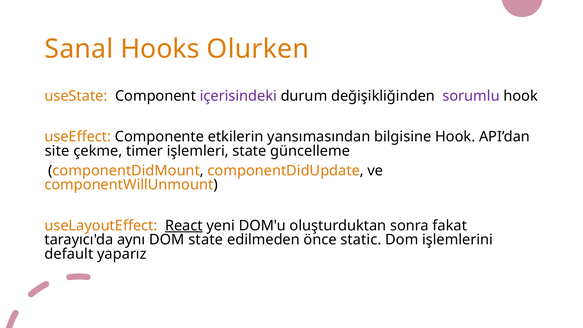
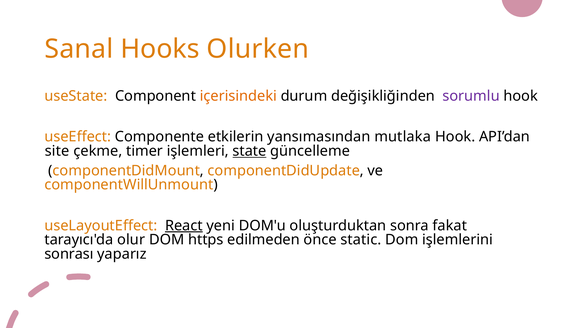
içerisindeki colour: purple -> orange (238, 96)
bilgisine: bilgisine -> mutlaka (403, 137)
state underline: none -> present (249, 151)
aynı: aynı -> olur (131, 240)
DOM state: state -> https (206, 240)
default: default -> sonrası (69, 254)
